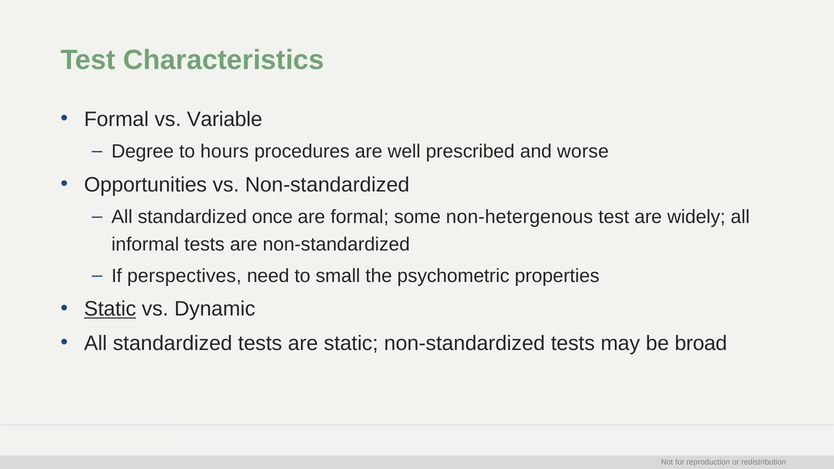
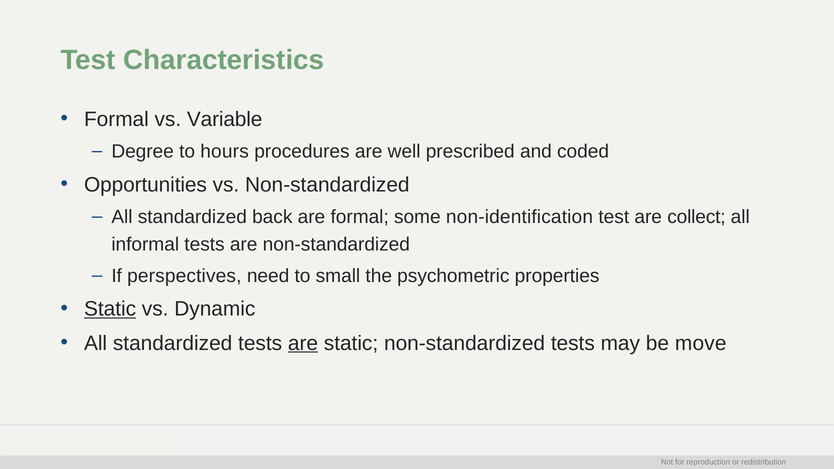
worse: worse -> coded (583, 152)
once: once -> back (272, 217)
non-hetergenous: non-hetergenous -> non-identification (519, 217)
widely: widely -> collect (696, 217)
are underline: none -> present (303, 343)
broad: broad -> move (701, 343)
